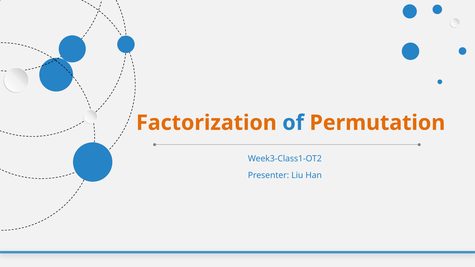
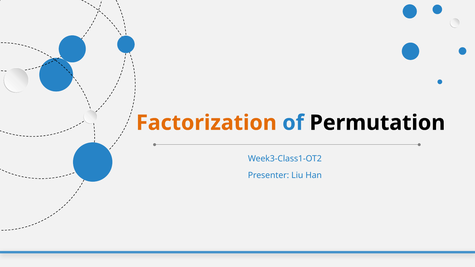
Permutation colour: orange -> black (377, 123)
